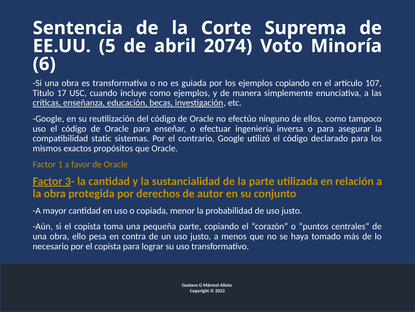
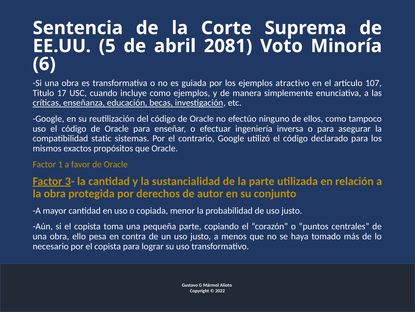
2074: 2074 -> 2081 (228, 46)
ejemplos copiando: copiando -> atractivo (292, 83)
